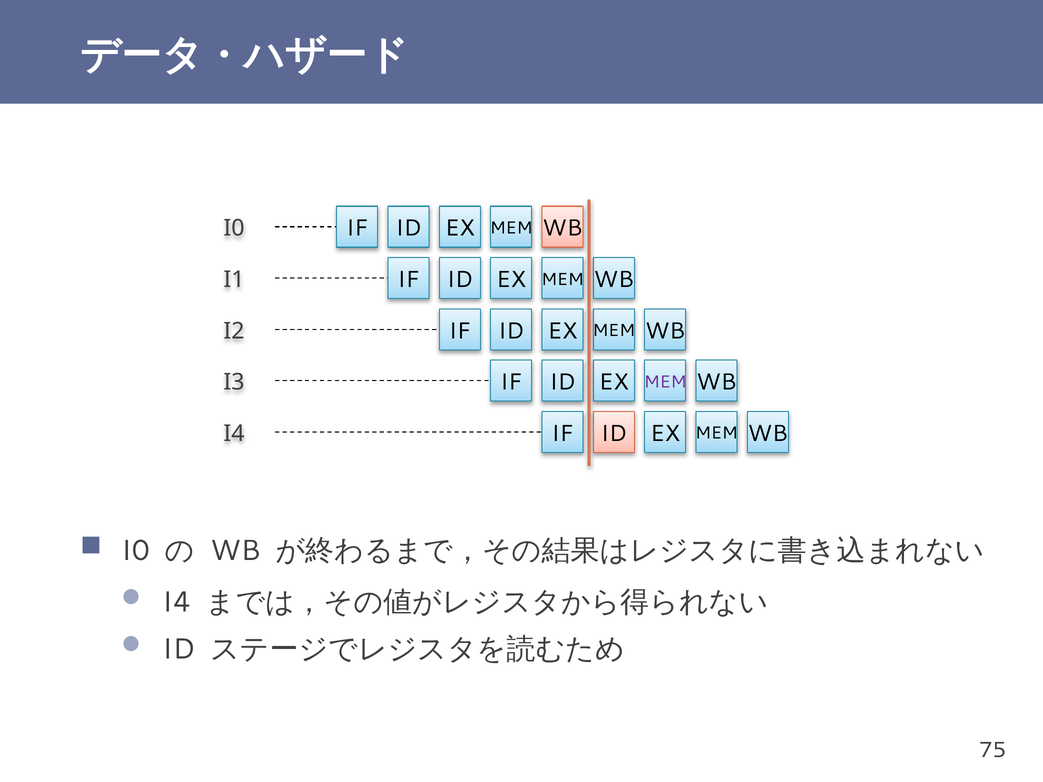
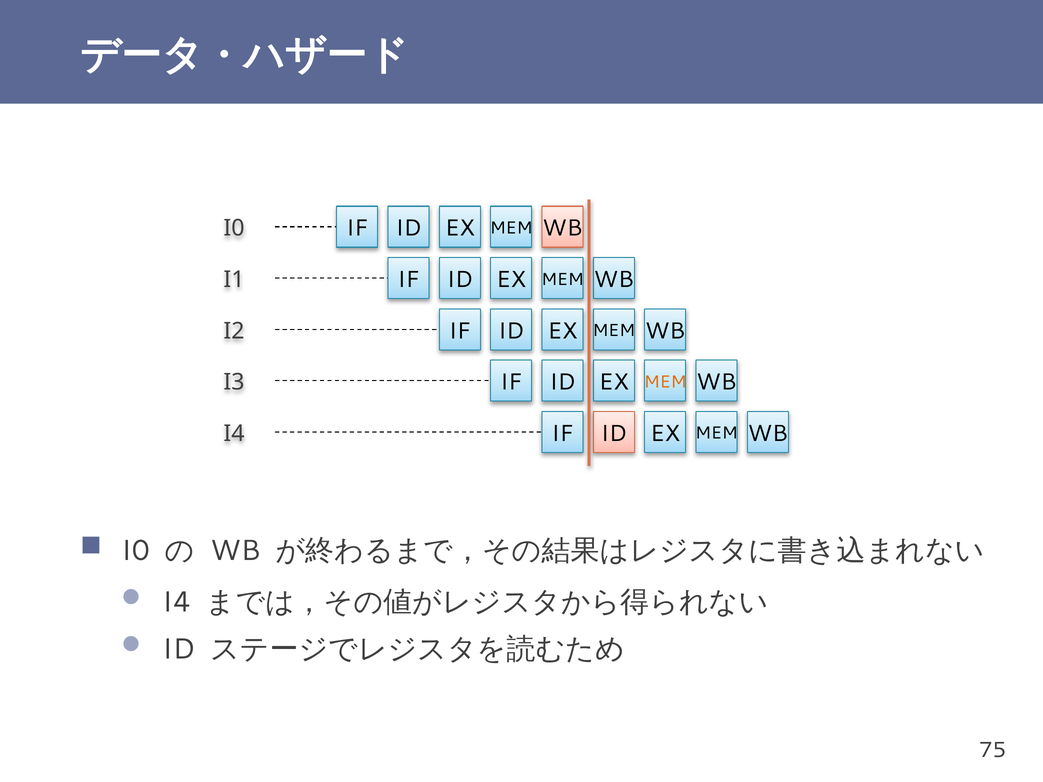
MEM colour: purple -> orange (665, 382)
